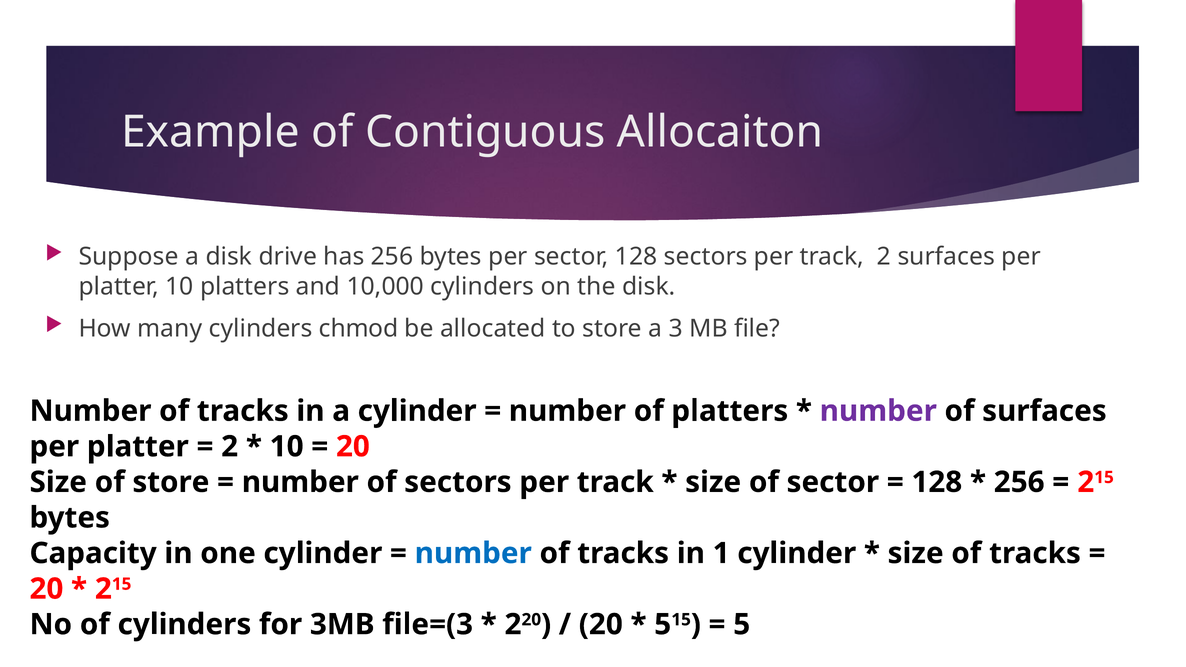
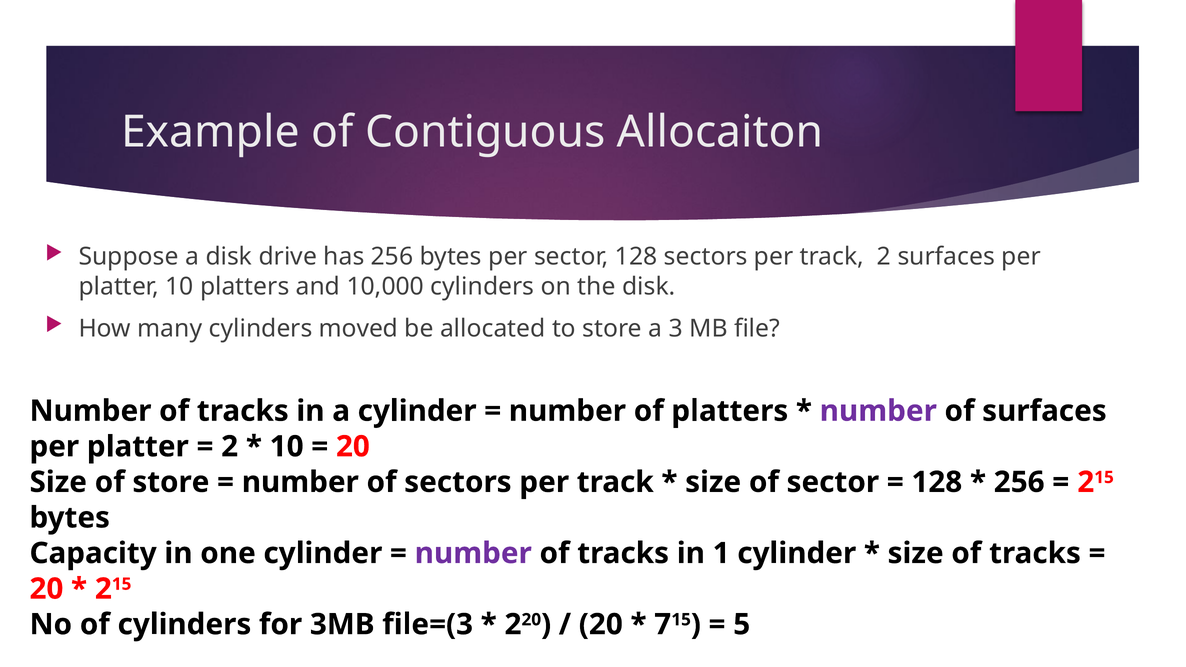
chmod: chmod -> moved (359, 329)
number colour: blue -> purple (473, 553)
5: 5 -> 7 (663, 625)
